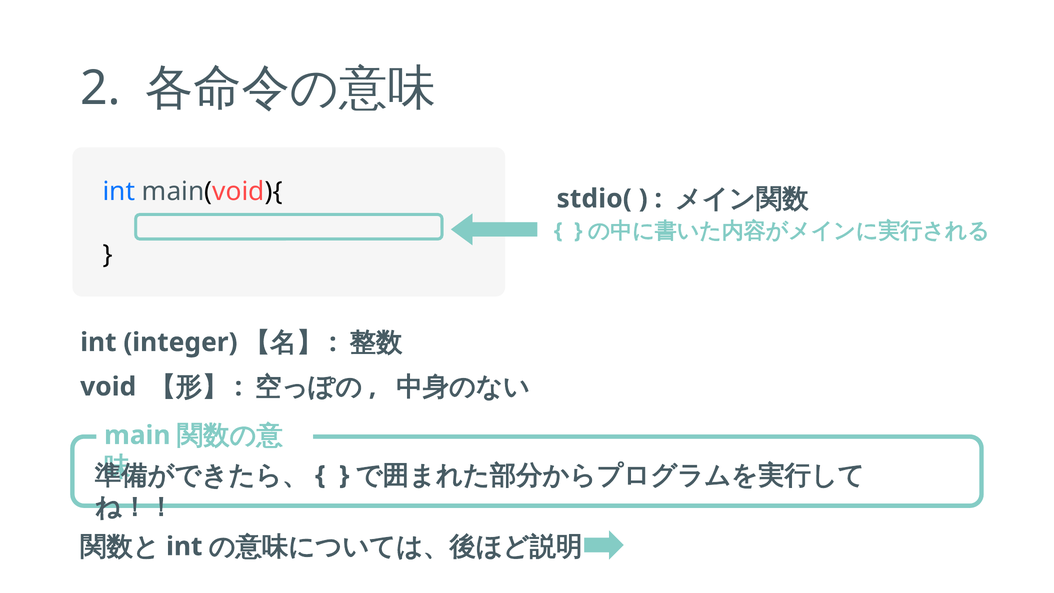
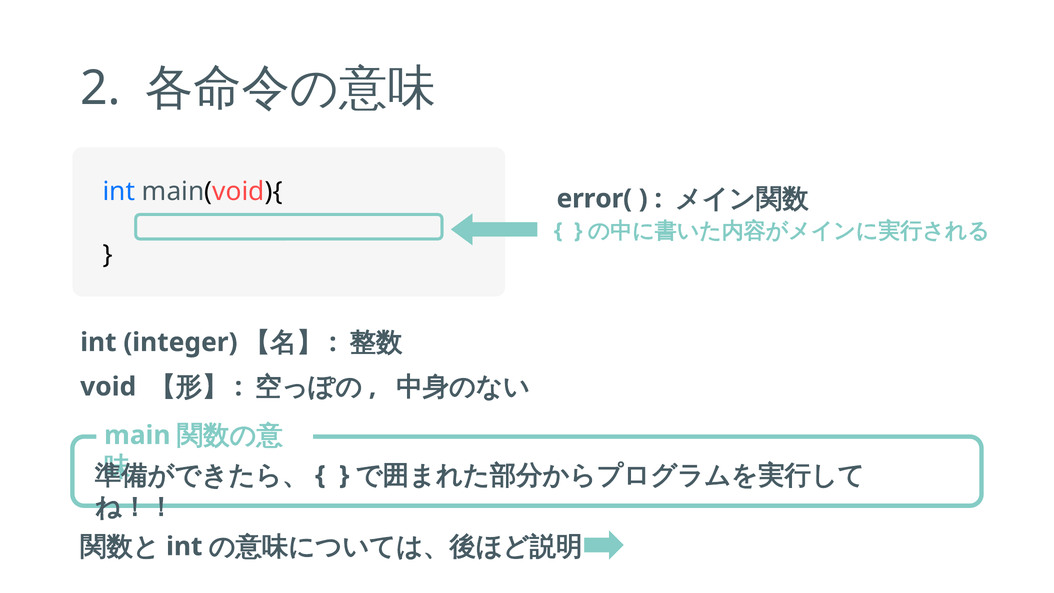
stdio(: stdio( -> error( (594, 199)
